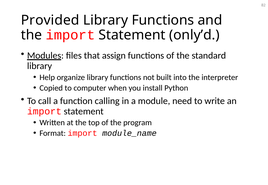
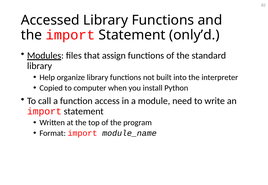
Provided: Provided -> Accessed (50, 20)
calling: calling -> access (107, 101)
